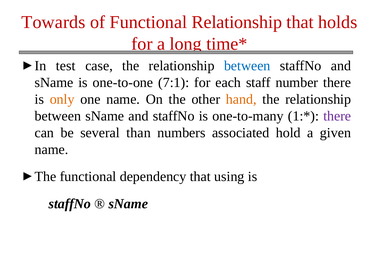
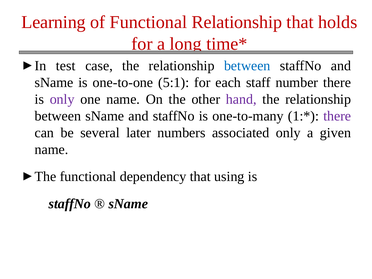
Towards: Towards -> Learning (54, 22)
7:1: 7:1 -> 5:1 (174, 82)
only colour: orange -> purple (62, 99)
hand colour: orange -> purple (241, 99)
than: than -> later (139, 133)
associated hold: hold -> only (288, 133)
